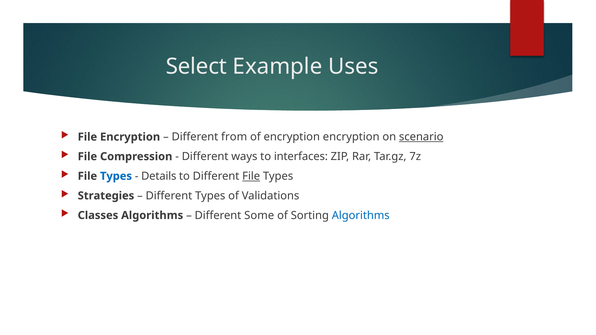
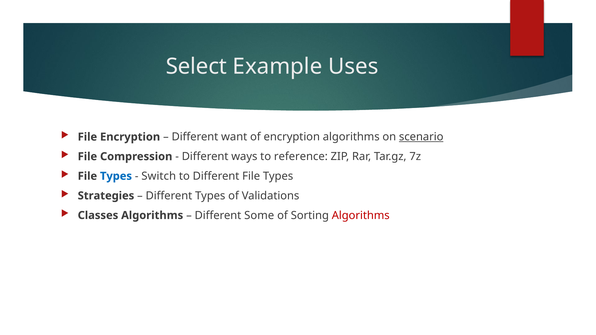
from: from -> want (234, 137)
encryption encryption: encryption -> algorithms (351, 137)
interfaces: interfaces -> reference (301, 157)
Details: Details -> Switch (159, 176)
File underline: present -> none (251, 176)
Algorithms colour: blue -> red (361, 215)
